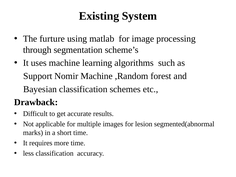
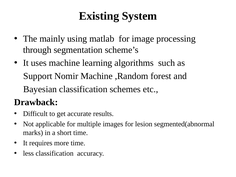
furture: furture -> mainly (52, 39)
